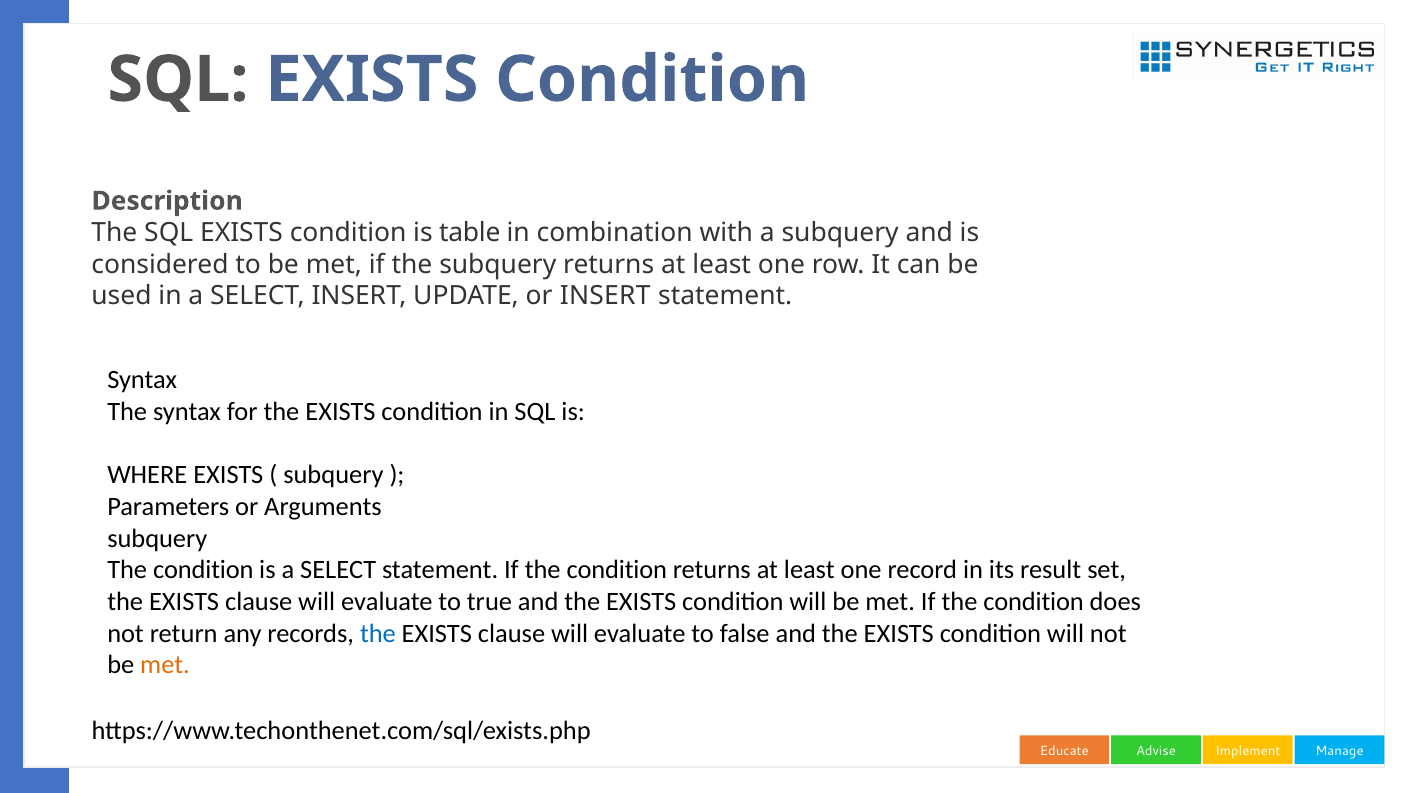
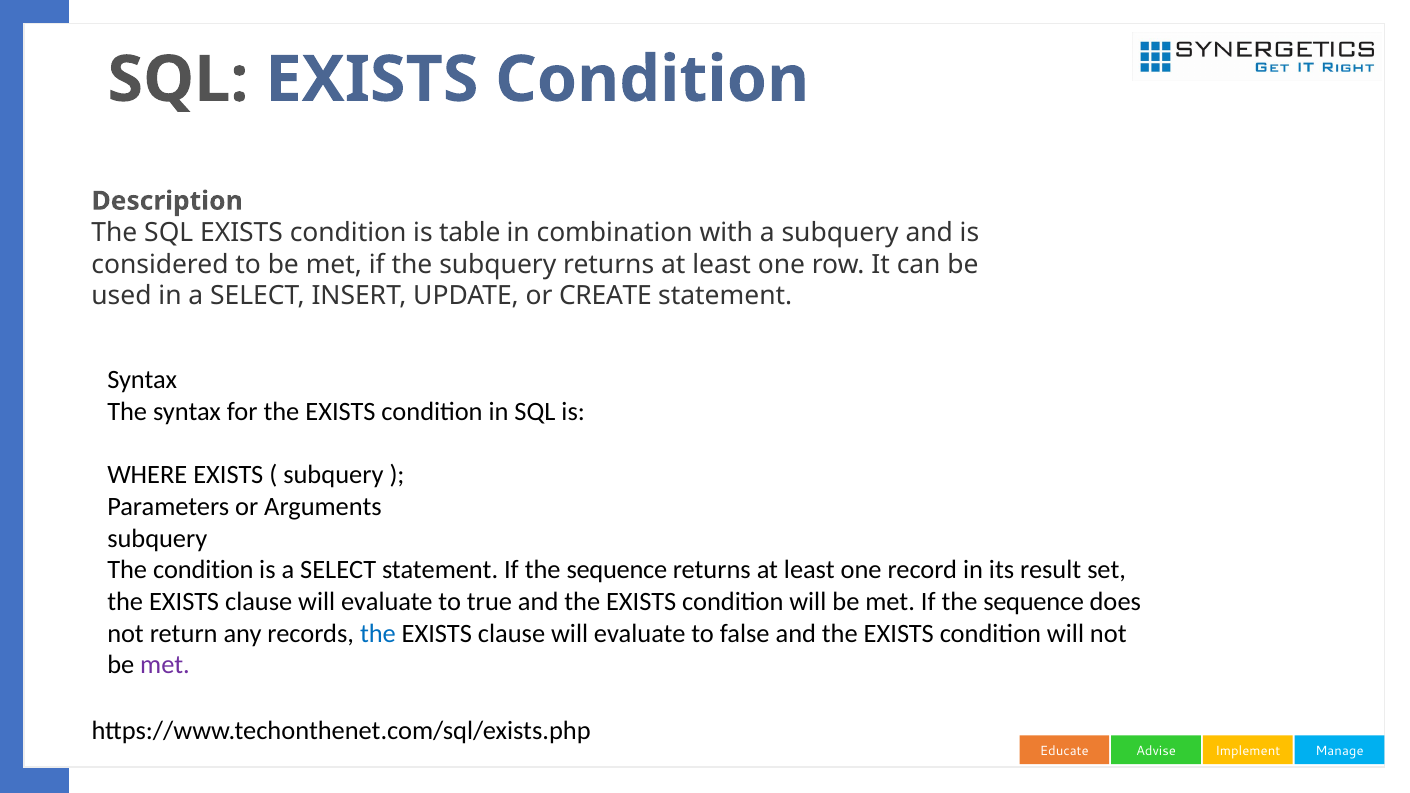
or INSERT: INSERT -> CREATE (605, 296)
statement If the condition: condition -> sequence (617, 570)
met If the condition: condition -> sequence (1034, 602)
met colour: orange -> purple (165, 665)
